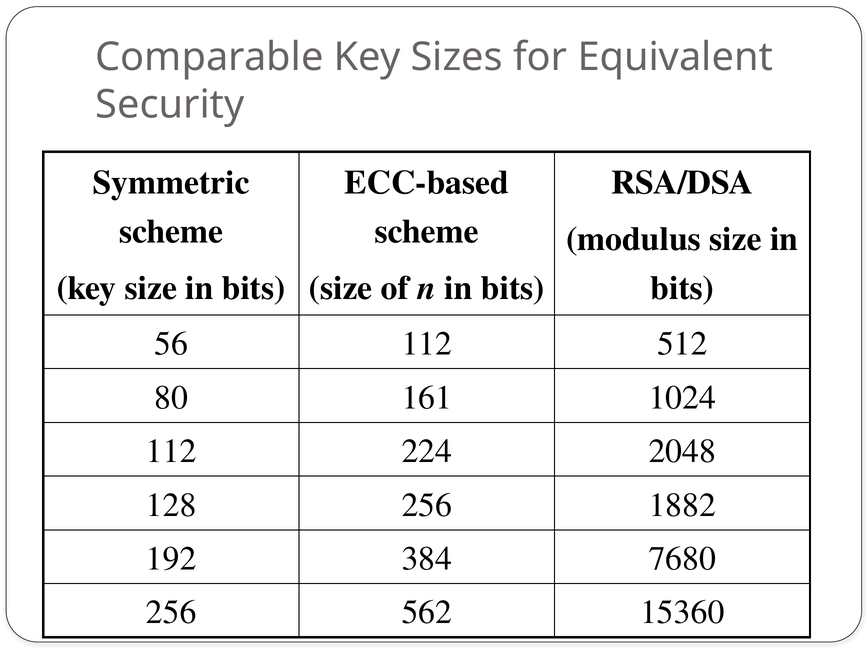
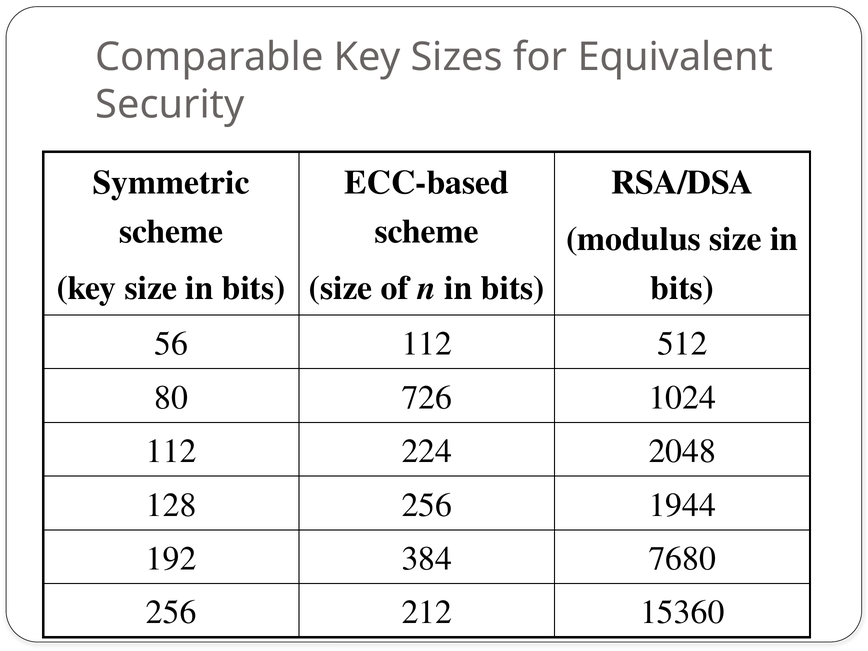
161: 161 -> 726 (427, 397)
1882: 1882 -> 1944 (682, 505)
562: 562 -> 212 (427, 612)
